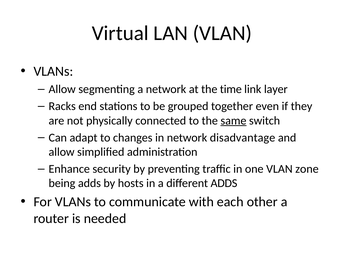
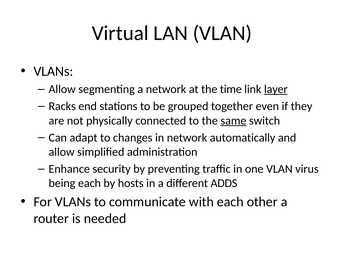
layer underline: none -> present (276, 89)
disadvantage: disadvantage -> automatically (243, 138)
zone: zone -> virus (307, 169)
being adds: adds -> each (89, 183)
